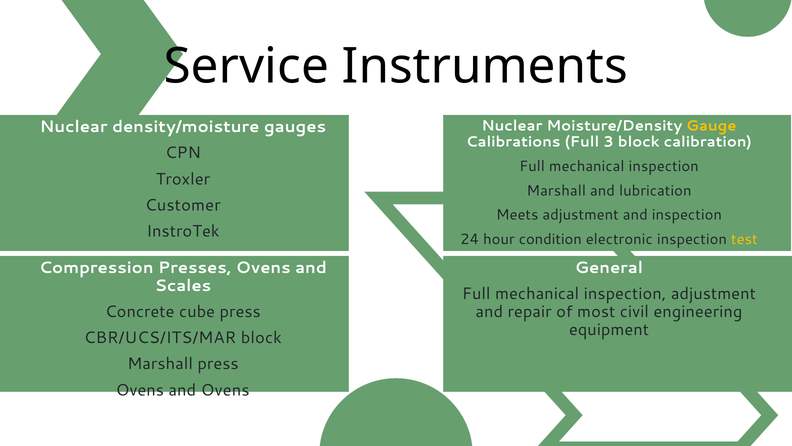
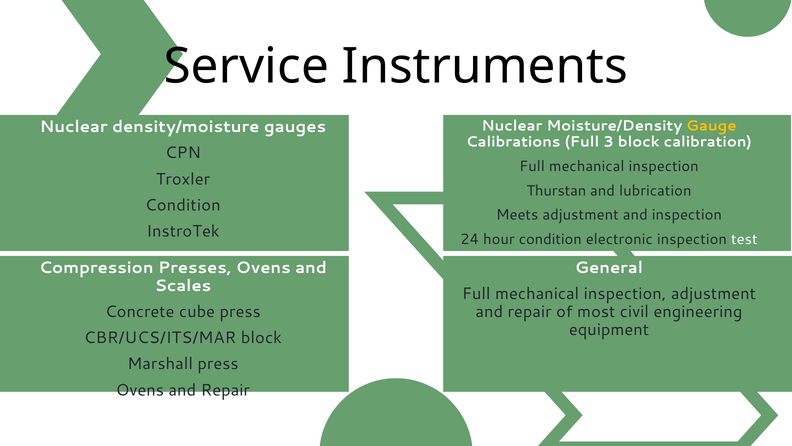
Marshall: Marshall -> Thurstan (556, 190)
Customer: Customer -> Condition (183, 205)
test colour: yellow -> white (744, 239)
Ovens and Ovens: Ovens -> Repair (225, 390)
